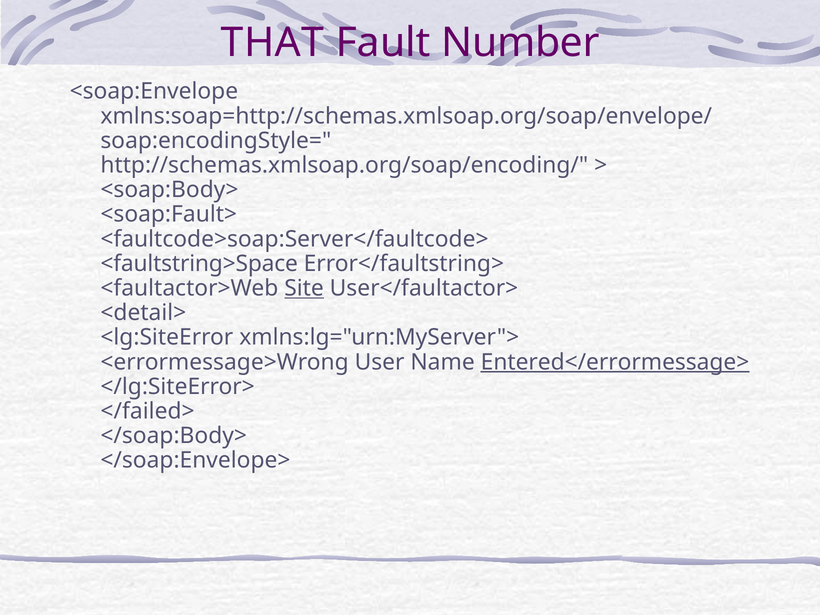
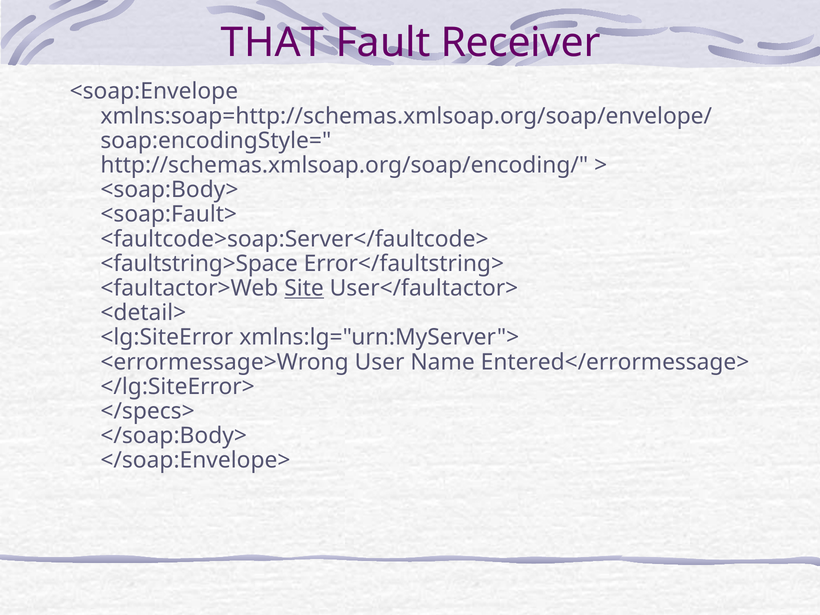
Number: Number -> Receiver (521, 42)
Entered</errormessage> underline: present -> none (615, 362)
</failed>: </failed> -> </specs> (148, 411)
